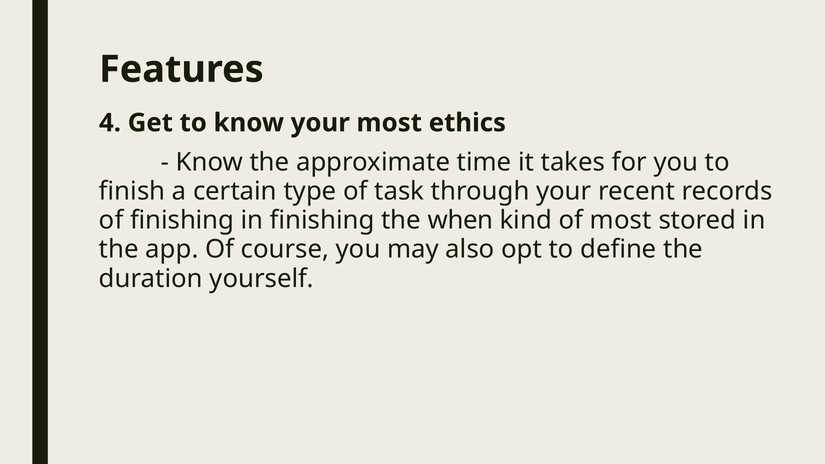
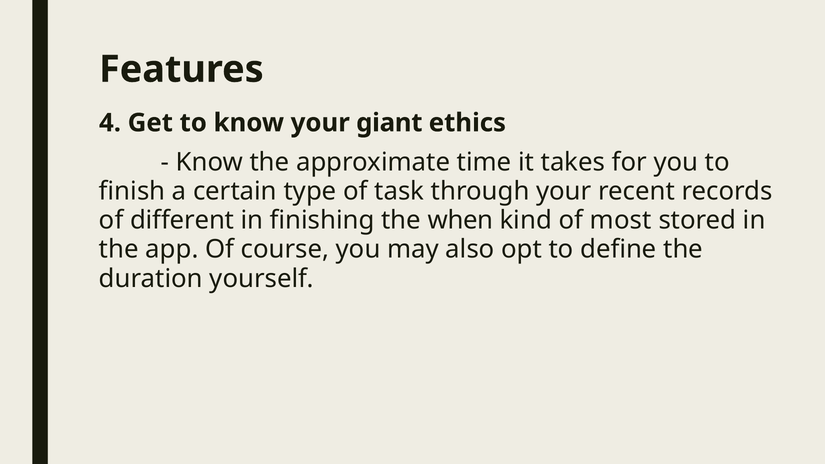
your most: most -> giant (389, 123)
of finishing: finishing -> different (182, 220)
